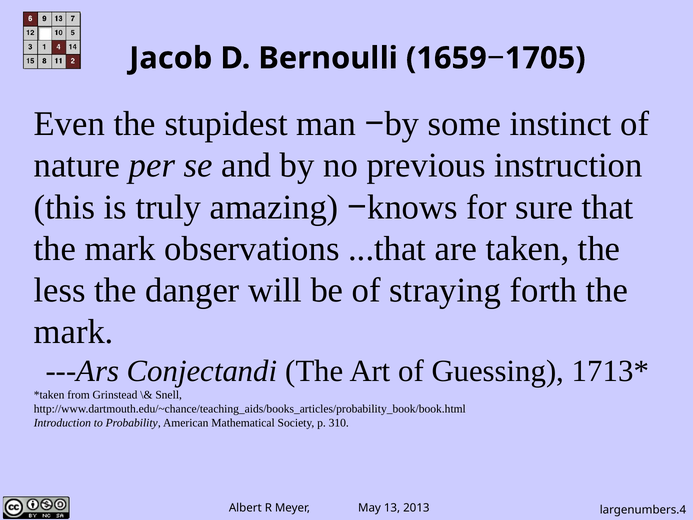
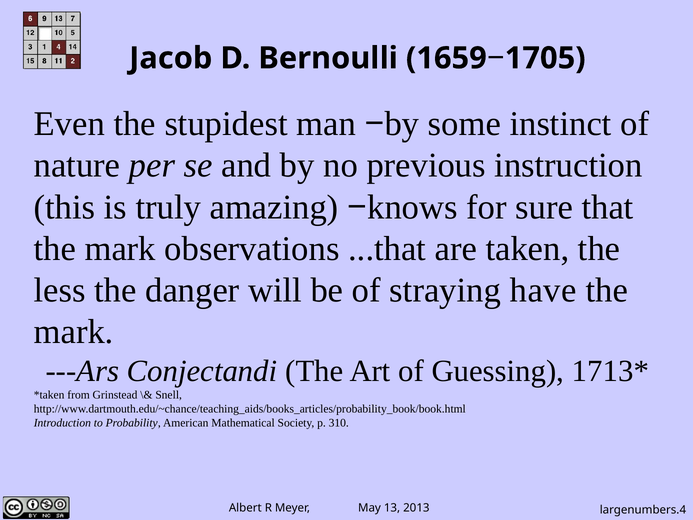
forth: forth -> have (543, 290)
